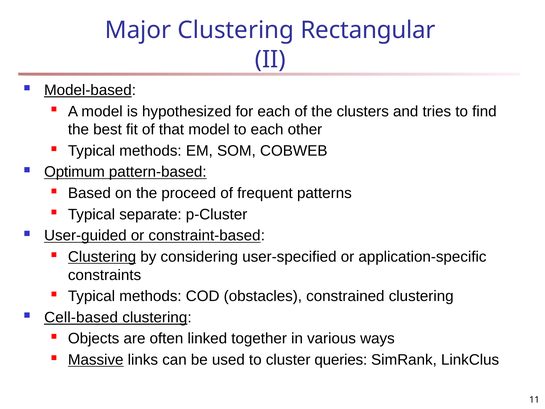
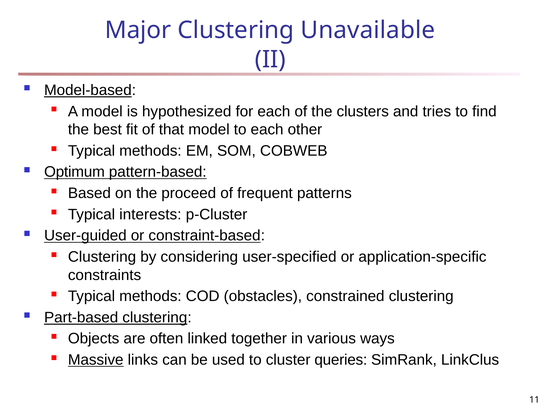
Rectangular: Rectangular -> Unavailable (368, 30)
separate: separate -> interests (150, 214)
Clustering underline: present -> none (102, 257)
Cell-based: Cell-based -> Part-based (81, 317)
